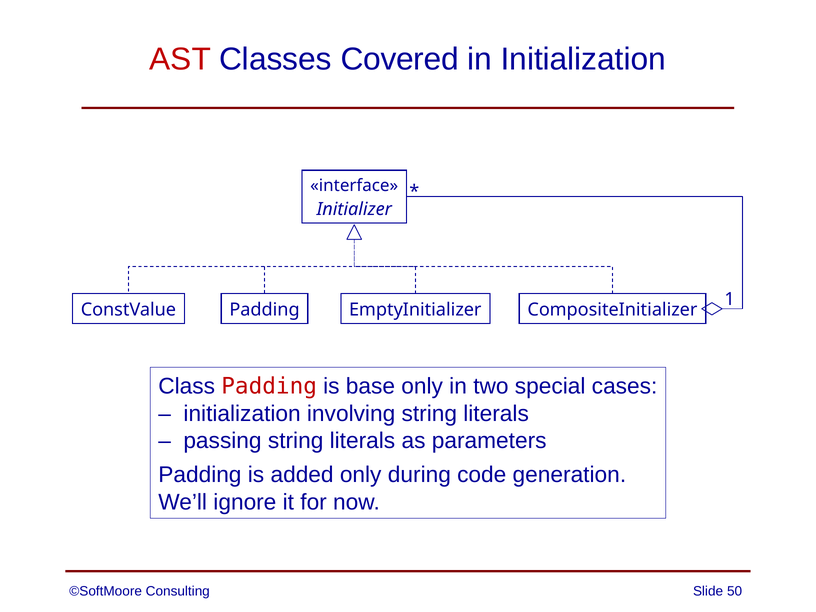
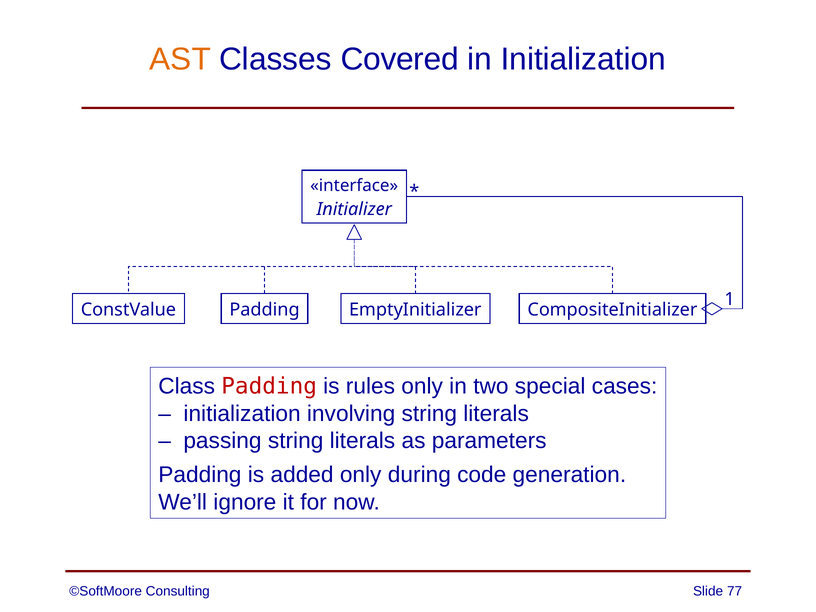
AST colour: red -> orange (180, 59)
base: base -> rules (370, 386)
50: 50 -> 77 (735, 591)
